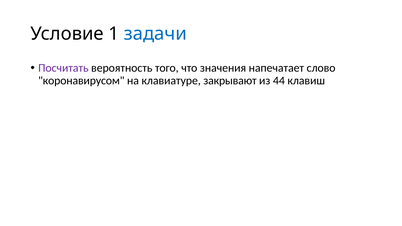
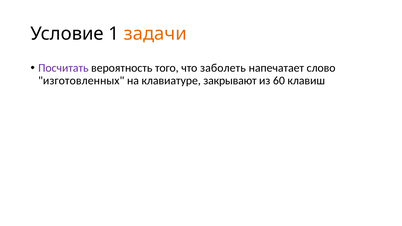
задачи colour: blue -> orange (155, 34)
значения: значения -> заболеть (223, 68)
коронавирусом: коронавирусом -> изготовленных (81, 81)
44: 44 -> 60 (279, 81)
